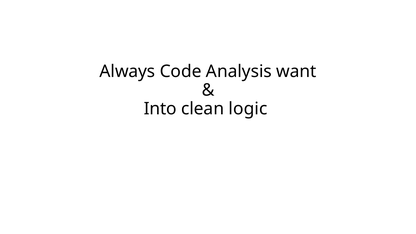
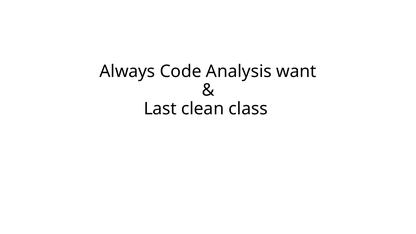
Into: Into -> Last (160, 109)
logic: logic -> class (248, 109)
